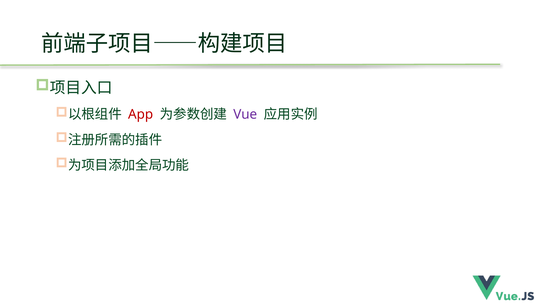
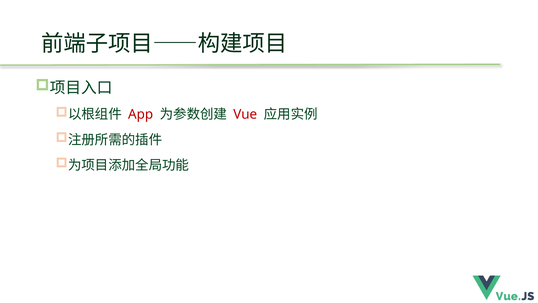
Vue colour: purple -> red (245, 114)
